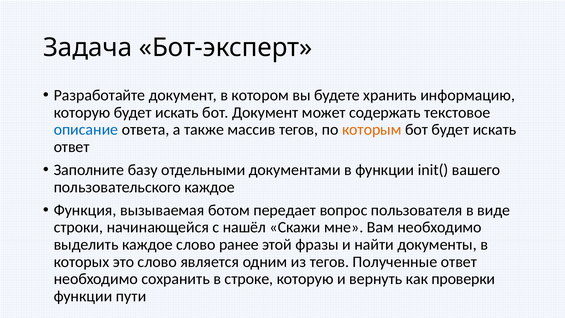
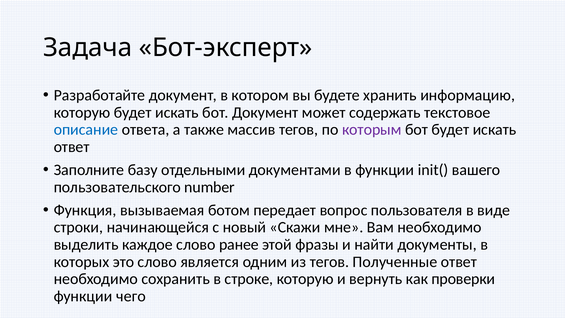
которым colour: orange -> purple (372, 130)
пользовательского каждое: каждое -> number (210, 187)
нашёл: нашёл -> новый (244, 227)
пути: пути -> чего (131, 296)
